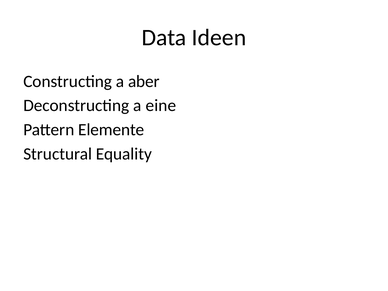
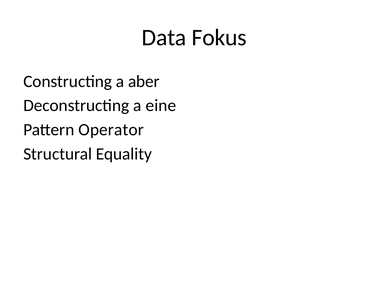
Ideen: Ideen -> Fokus (219, 38)
Elemente: Elemente -> Operator (111, 130)
